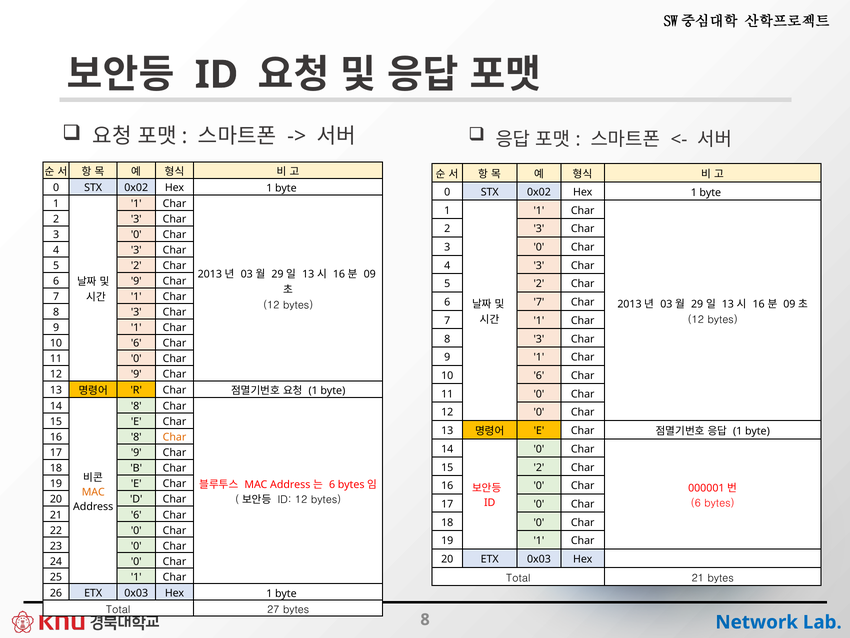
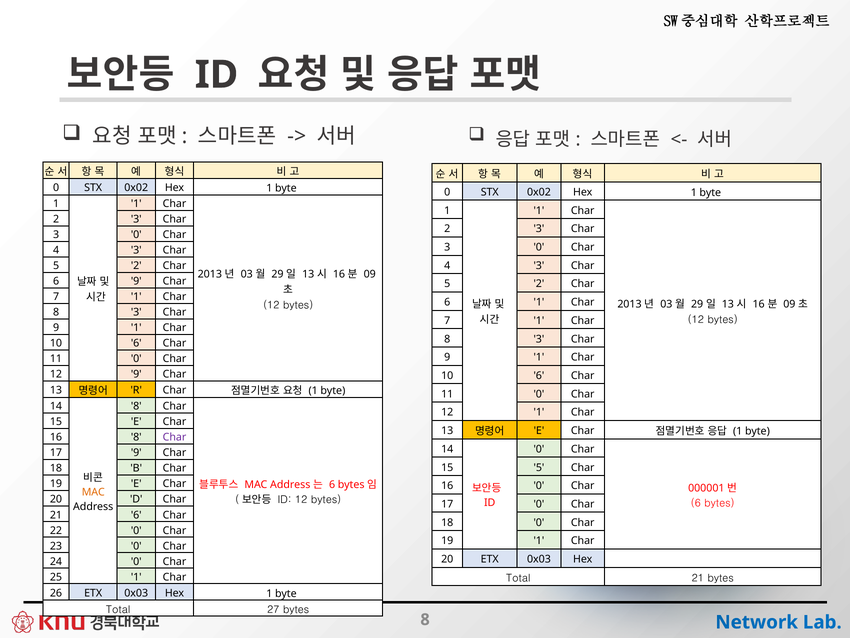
6 7: 7 -> 1 (539, 302)
12 0: 0 -> 1 (539, 412)
Char colour: orange -> purple (175, 437)
15 2: 2 -> 5 (539, 467)
